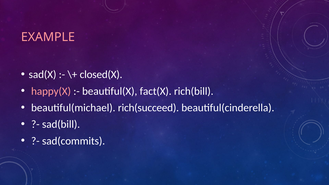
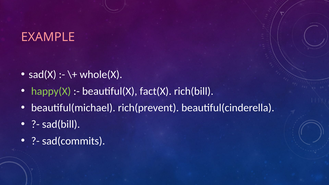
closed(X: closed(X -> whole(X (101, 75)
happy(X colour: pink -> light green (51, 91)
rich(succeed: rich(succeed -> rich(prevent (148, 108)
